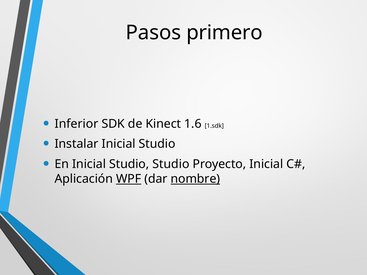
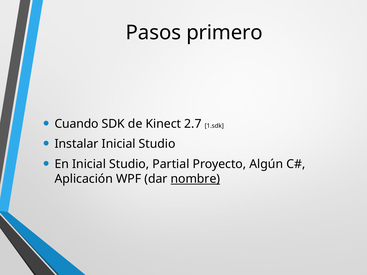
Inferior: Inferior -> Cuando (77, 124)
1.6: 1.6 -> 2.7 (193, 124)
Studio Studio: Studio -> Partial (171, 164)
Proyecto Inicial: Inicial -> Algún (266, 164)
WPF underline: present -> none (129, 179)
